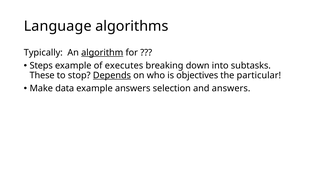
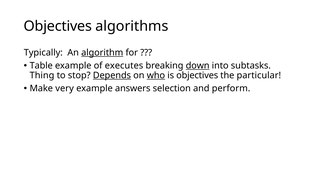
Language: Language -> Objectives (58, 26)
Steps: Steps -> Table (41, 66)
down underline: none -> present (198, 66)
These: These -> Thing (42, 76)
who underline: none -> present (156, 76)
data: data -> very (65, 89)
and answers: answers -> perform (231, 89)
